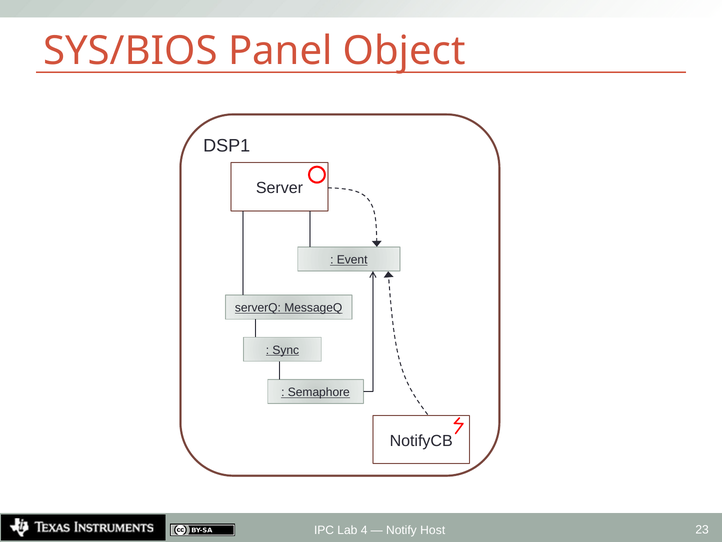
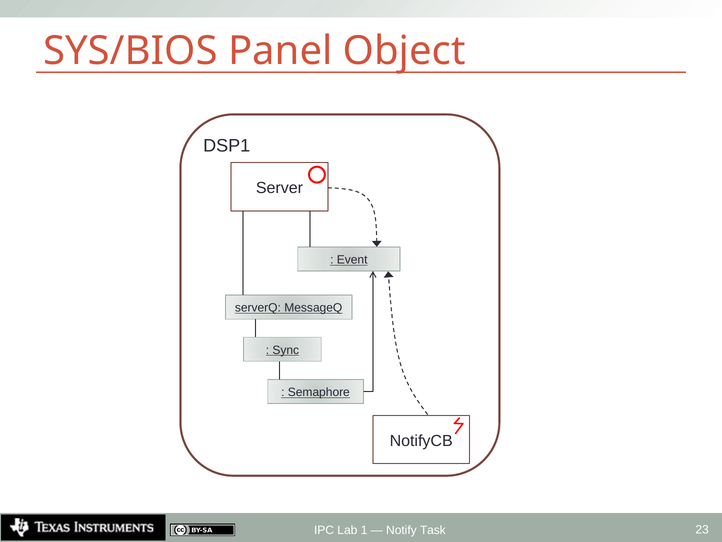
4: 4 -> 1 (364, 530)
Host: Host -> Task (433, 530)
